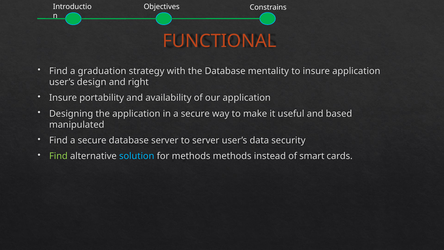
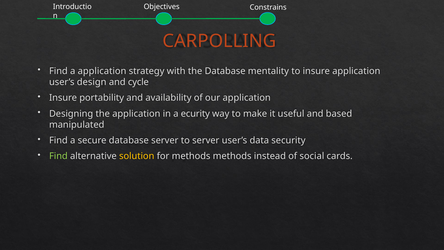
FUNCTIONAL: FUNCTIONAL -> CARPOLLING (219, 41)
a graduation: graduation -> application (102, 71)
right: right -> cycle (138, 82)
in a secure: secure -> ecurity (195, 114)
solution colour: light blue -> yellow (137, 156)
smart: smart -> social (312, 156)
